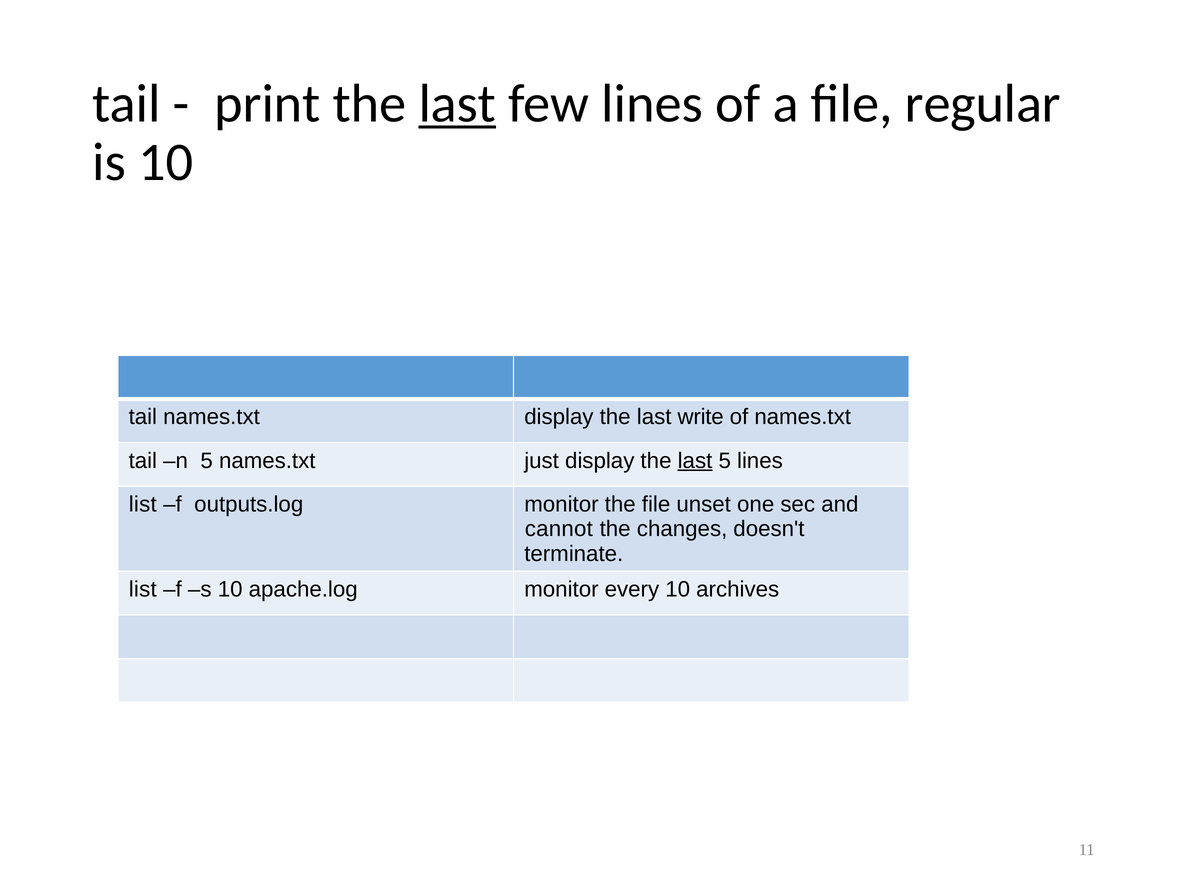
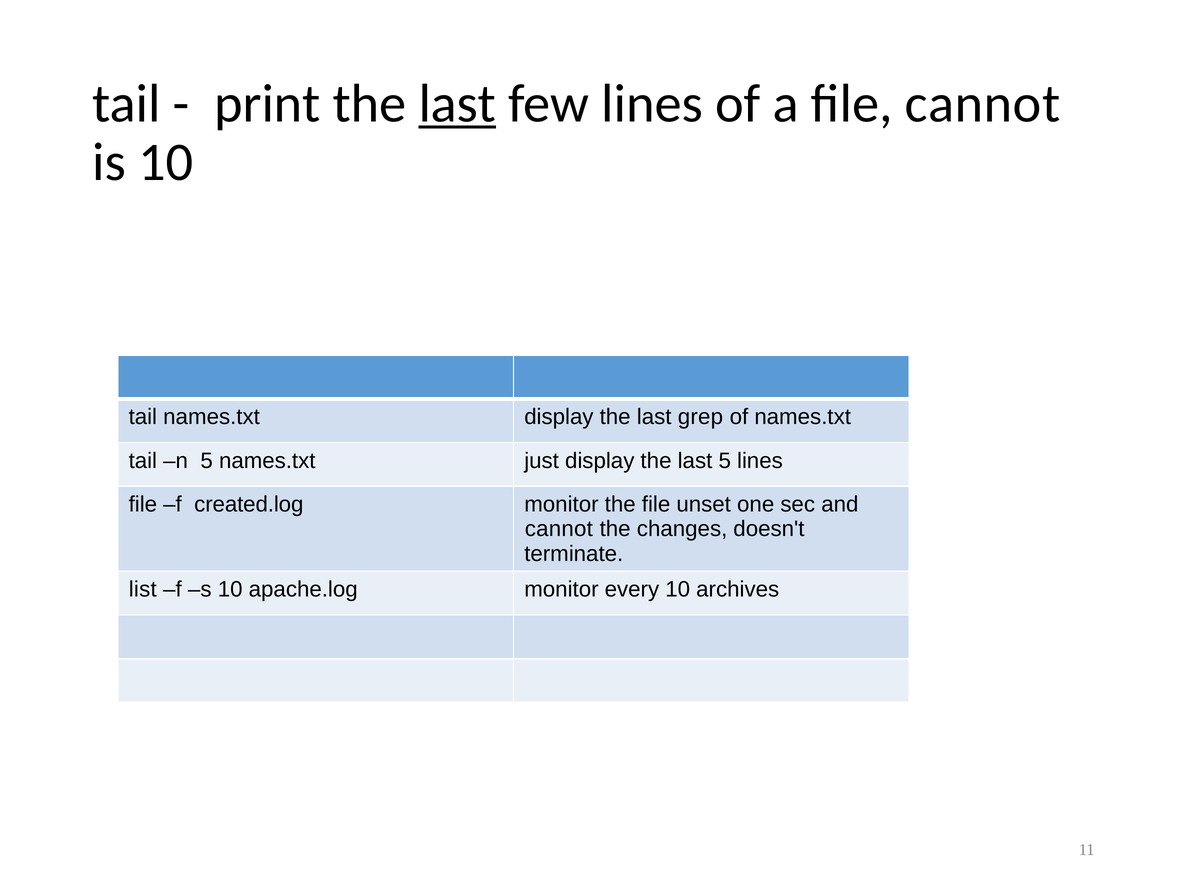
file regular: regular -> cannot (983, 104)
write: write -> grep (700, 417)
last underline: present -> none (695, 461)
list: list -> file (143, 504)
outputs.log: outputs.log -> created.log (249, 504)
